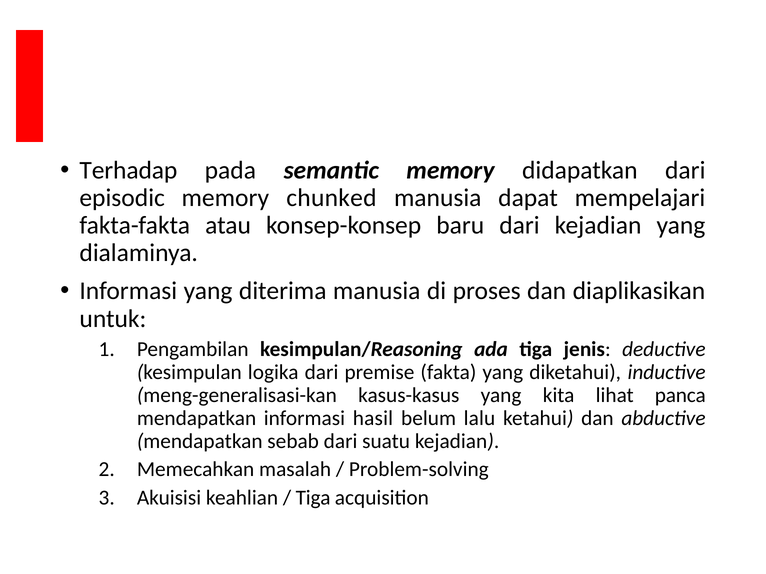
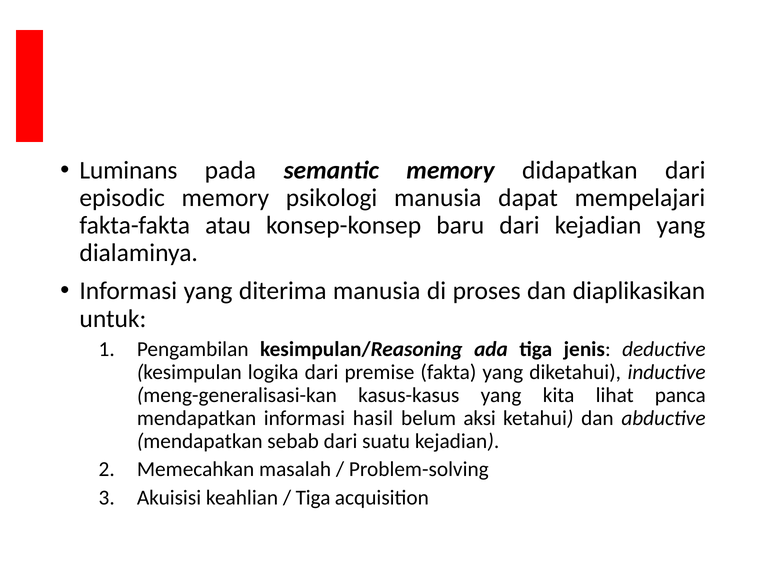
Terhadap: Terhadap -> Luminans (128, 170)
chunked: chunked -> psikologi (332, 198)
lalu: lalu -> aksi (480, 418)
